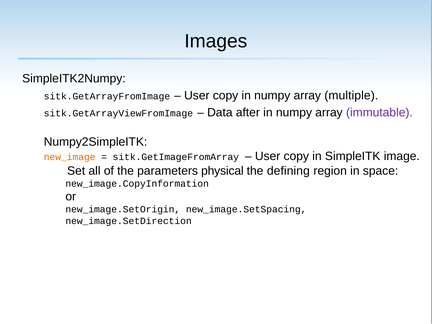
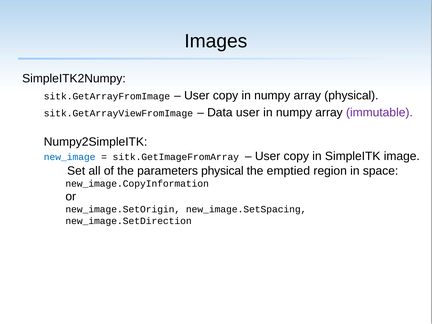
array multiple: multiple -> physical (351, 95)
Data after: after -> user (248, 113)
new_image colour: orange -> blue (70, 157)
defining: defining -> emptied (288, 171)
